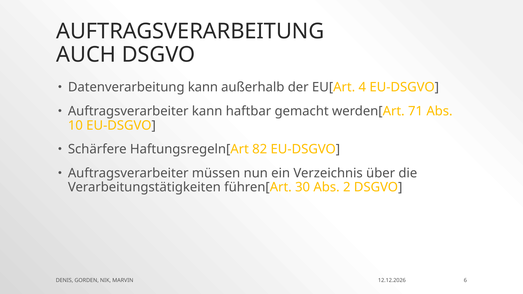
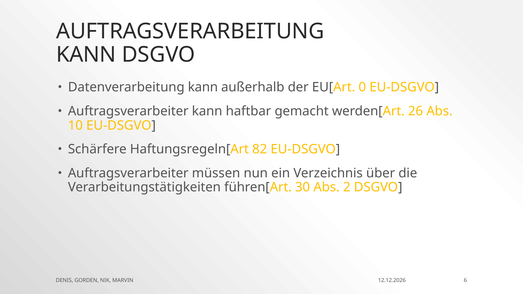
AUCH: AUCH -> KANN (86, 55)
4: 4 -> 0 (362, 87)
71: 71 -> 26 (416, 111)
